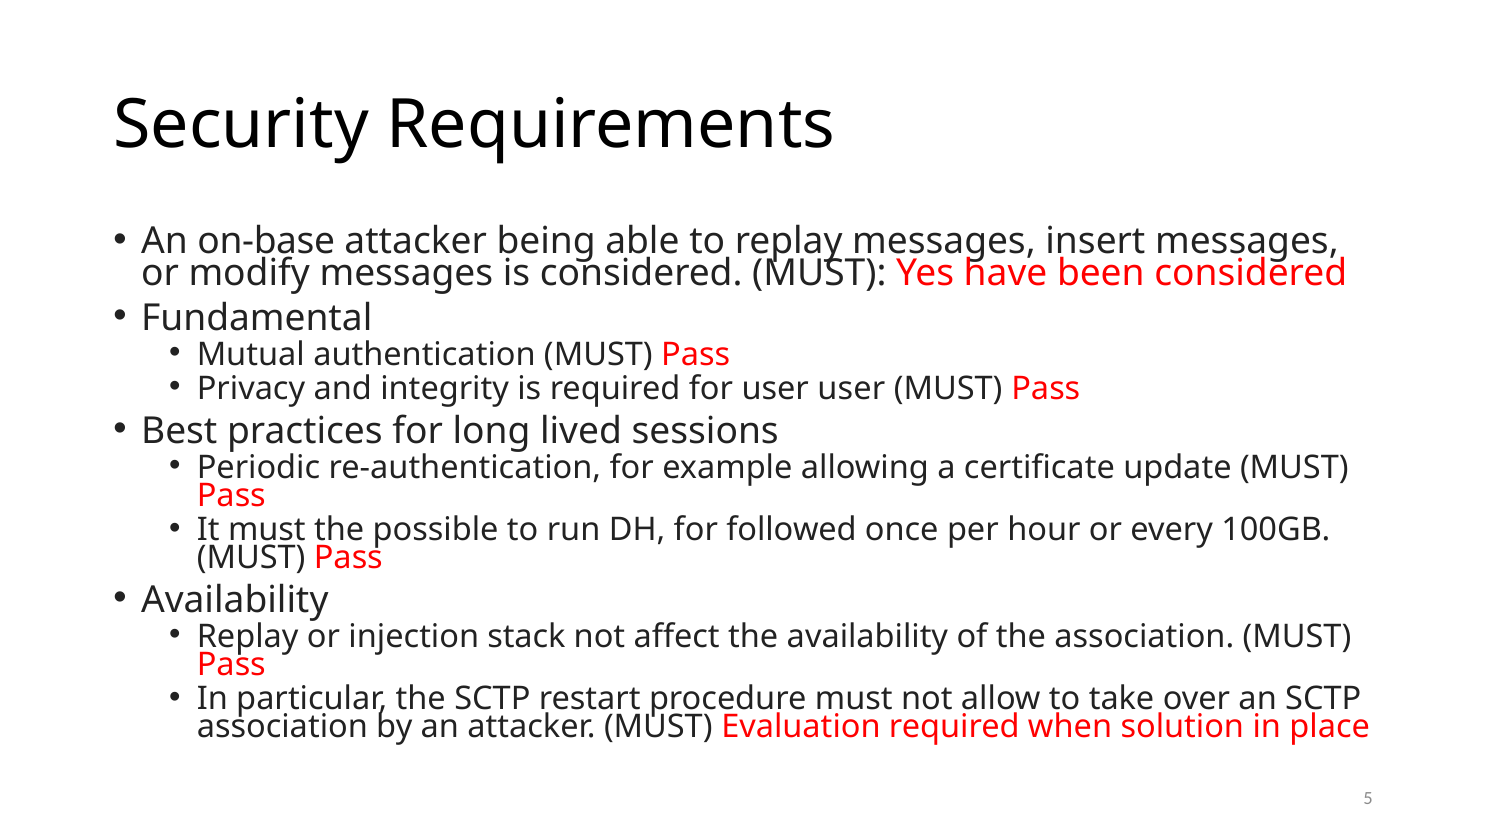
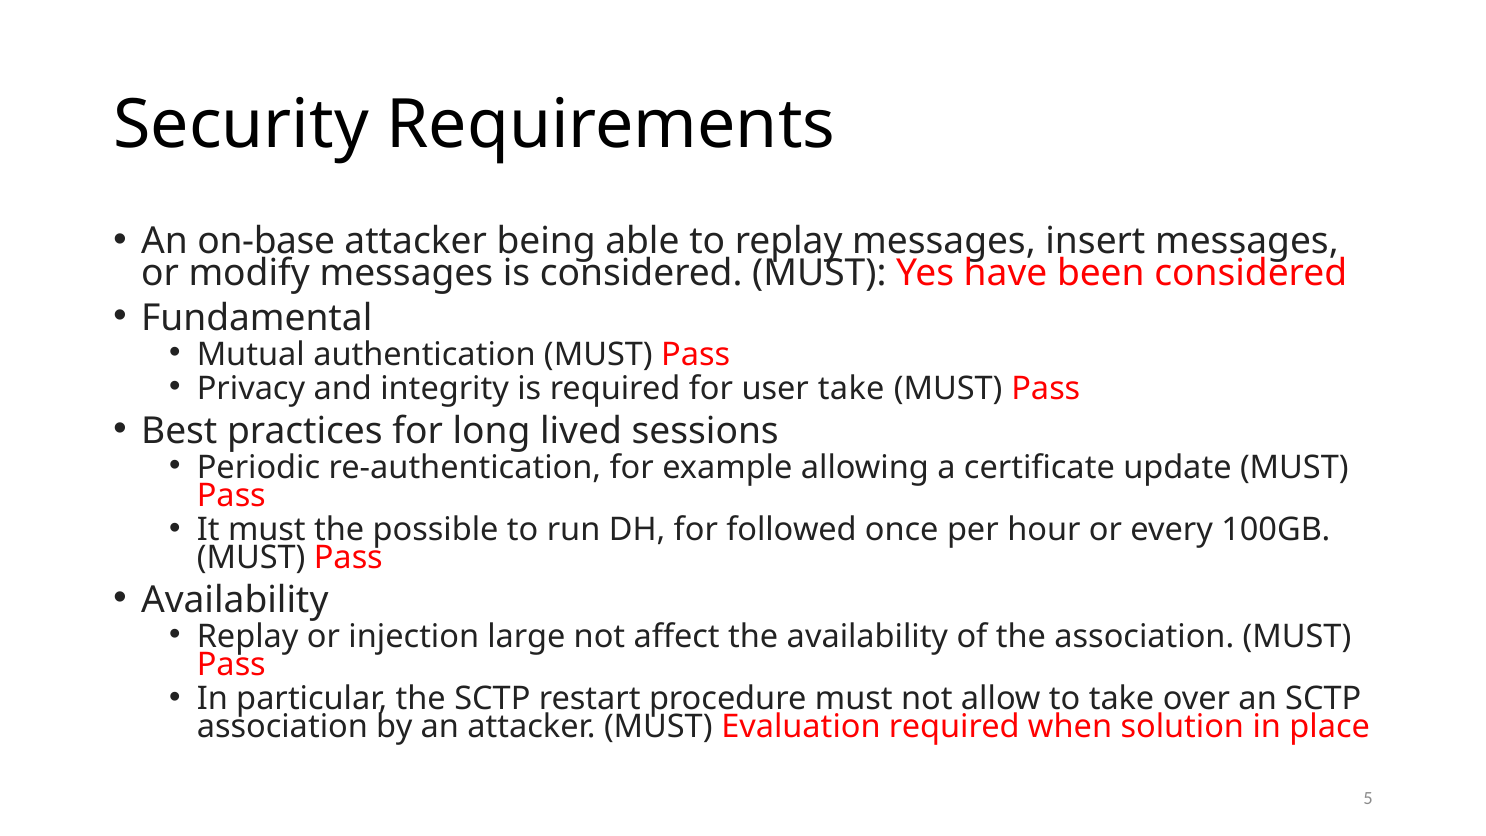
user user: user -> take (851, 389)
stack: stack -> large (526, 637)
